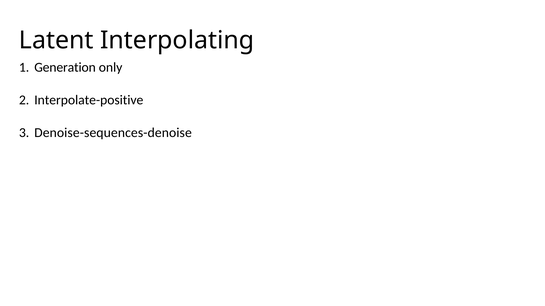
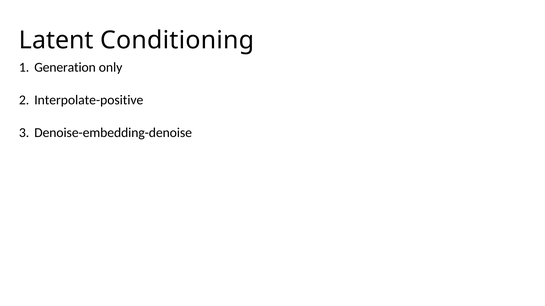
Interpolating: Interpolating -> Conditioning (177, 40)
Denoise-sequences-denoise: Denoise-sequences-denoise -> Denoise-embedding-denoise (113, 133)
